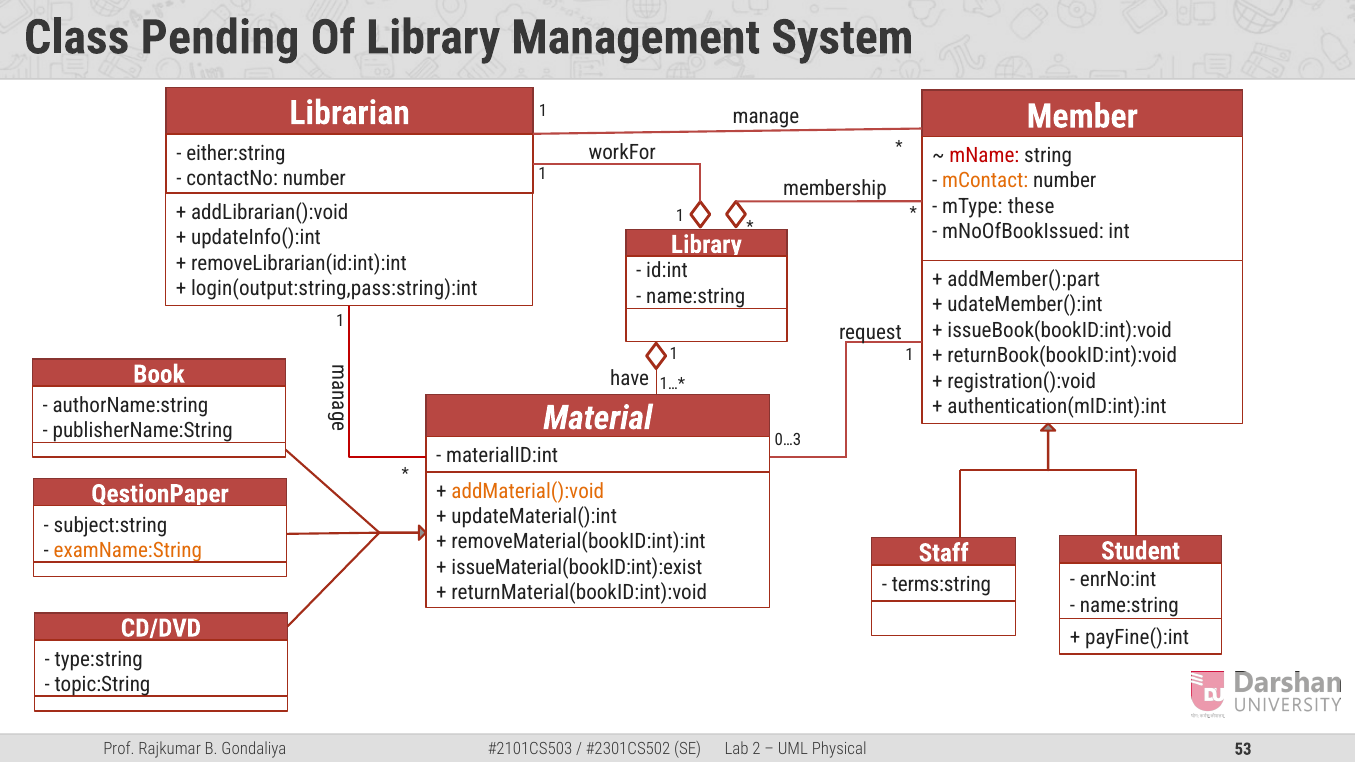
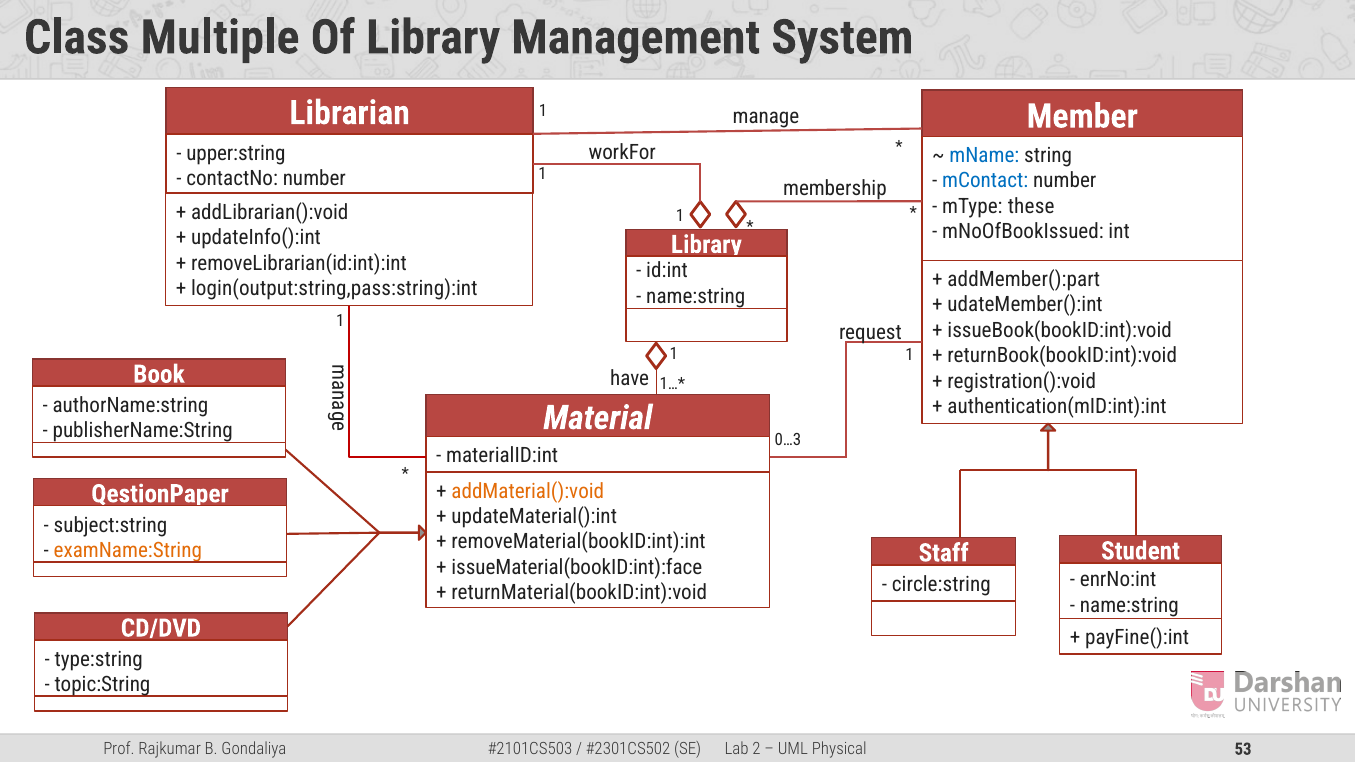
Pending: Pending -> Multiple (220, 38)
either:string: either:string -> upper:string (236, 153)
mName colour: red -> blue (984, 156)
mContact colour: orange -> blue (985, 181)
issueMaterial(bookID:int):exist: issueMaterial(bookID:int):exist -> issueMaterial(bookID:int):face (577, 568)
terms:string: terms:string -> circle:string (941, 584)
